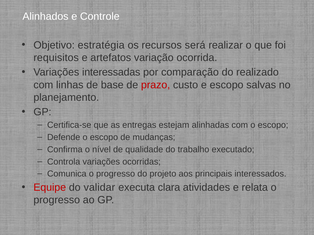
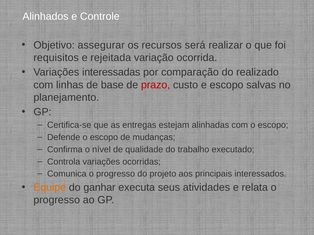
estratégia: estratégia -> assegurar (101, 45)
artefatos: artefatos -> rejeitada (111, 58)
Equipe colour: red -> orange (50, 188)
validar: validar -> ganhar (99, 188)
clara: clara -> seus (169, 188)
